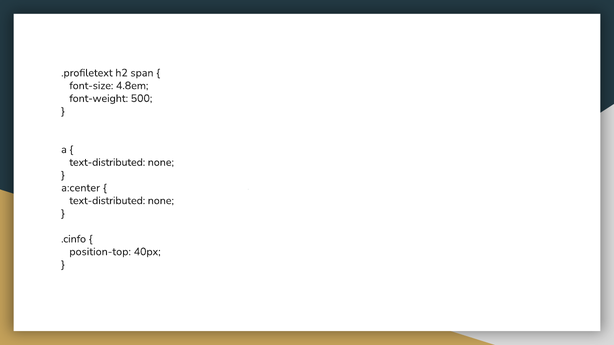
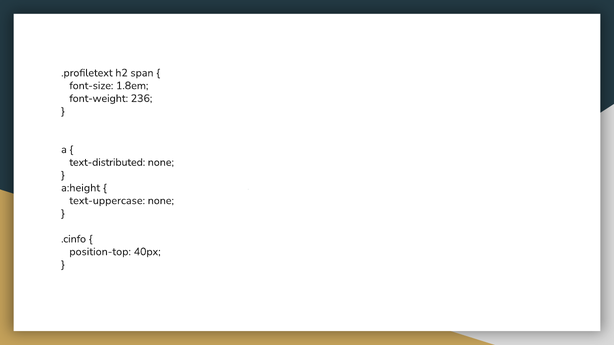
4.8em: 4.8em -> 1.8em (132, 86)
500: 500 -> 236 (142, 99)
a:center: a:center -> a:height (81, 188)
text-distributed: text-distributed -> text-uppercase (107, 201)
